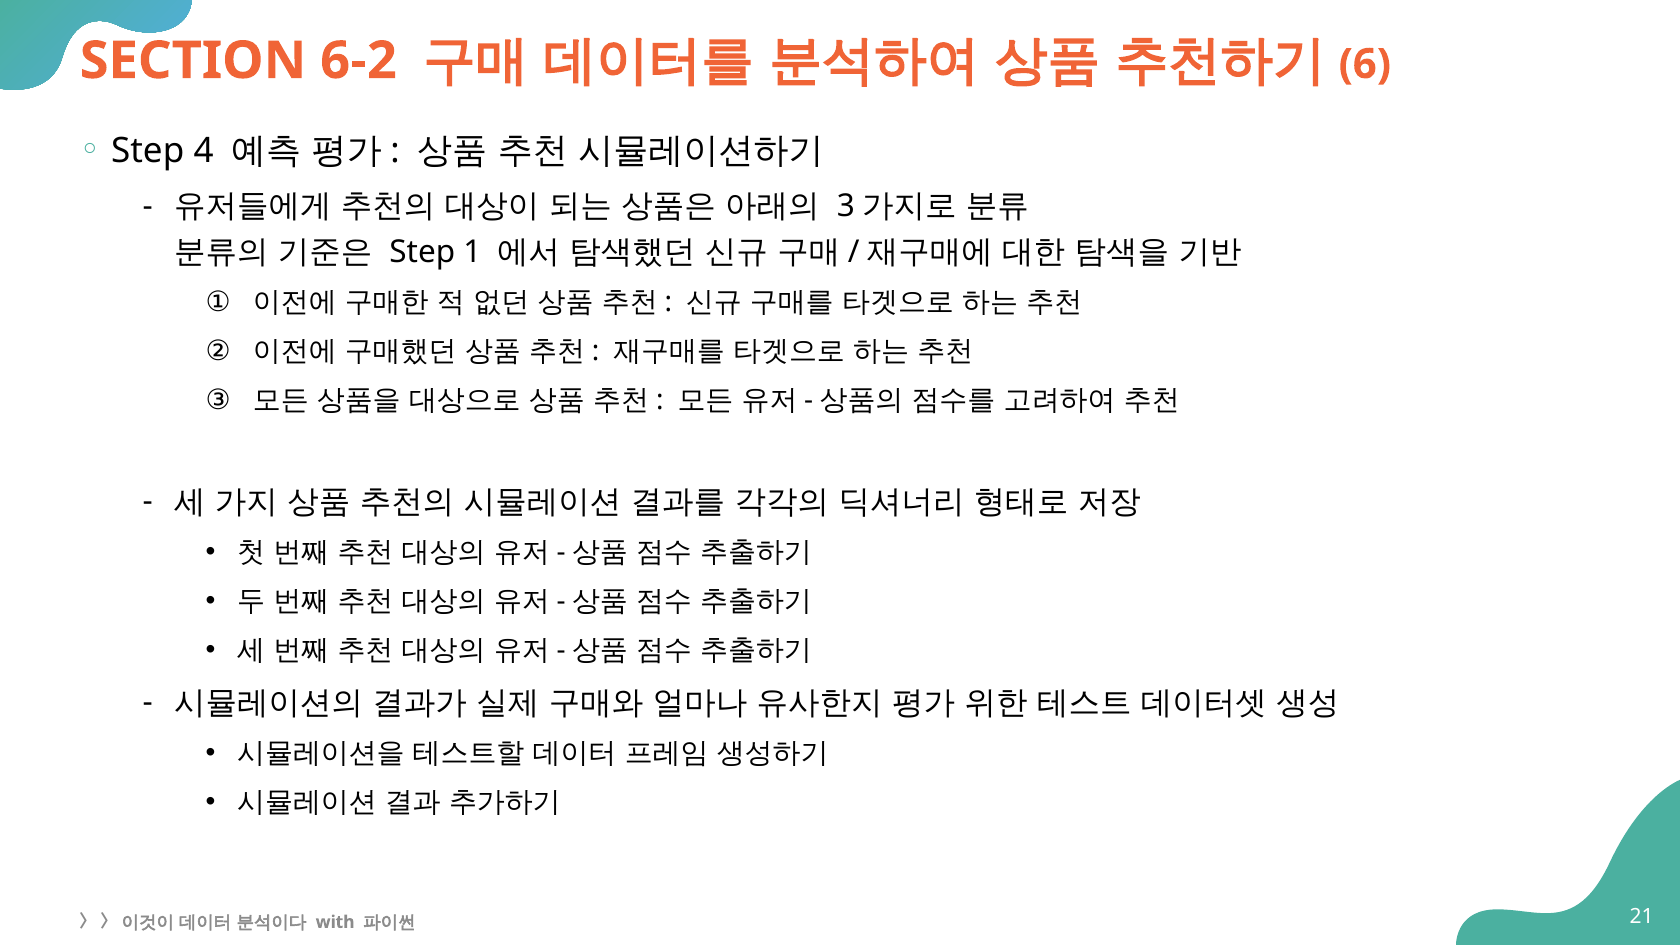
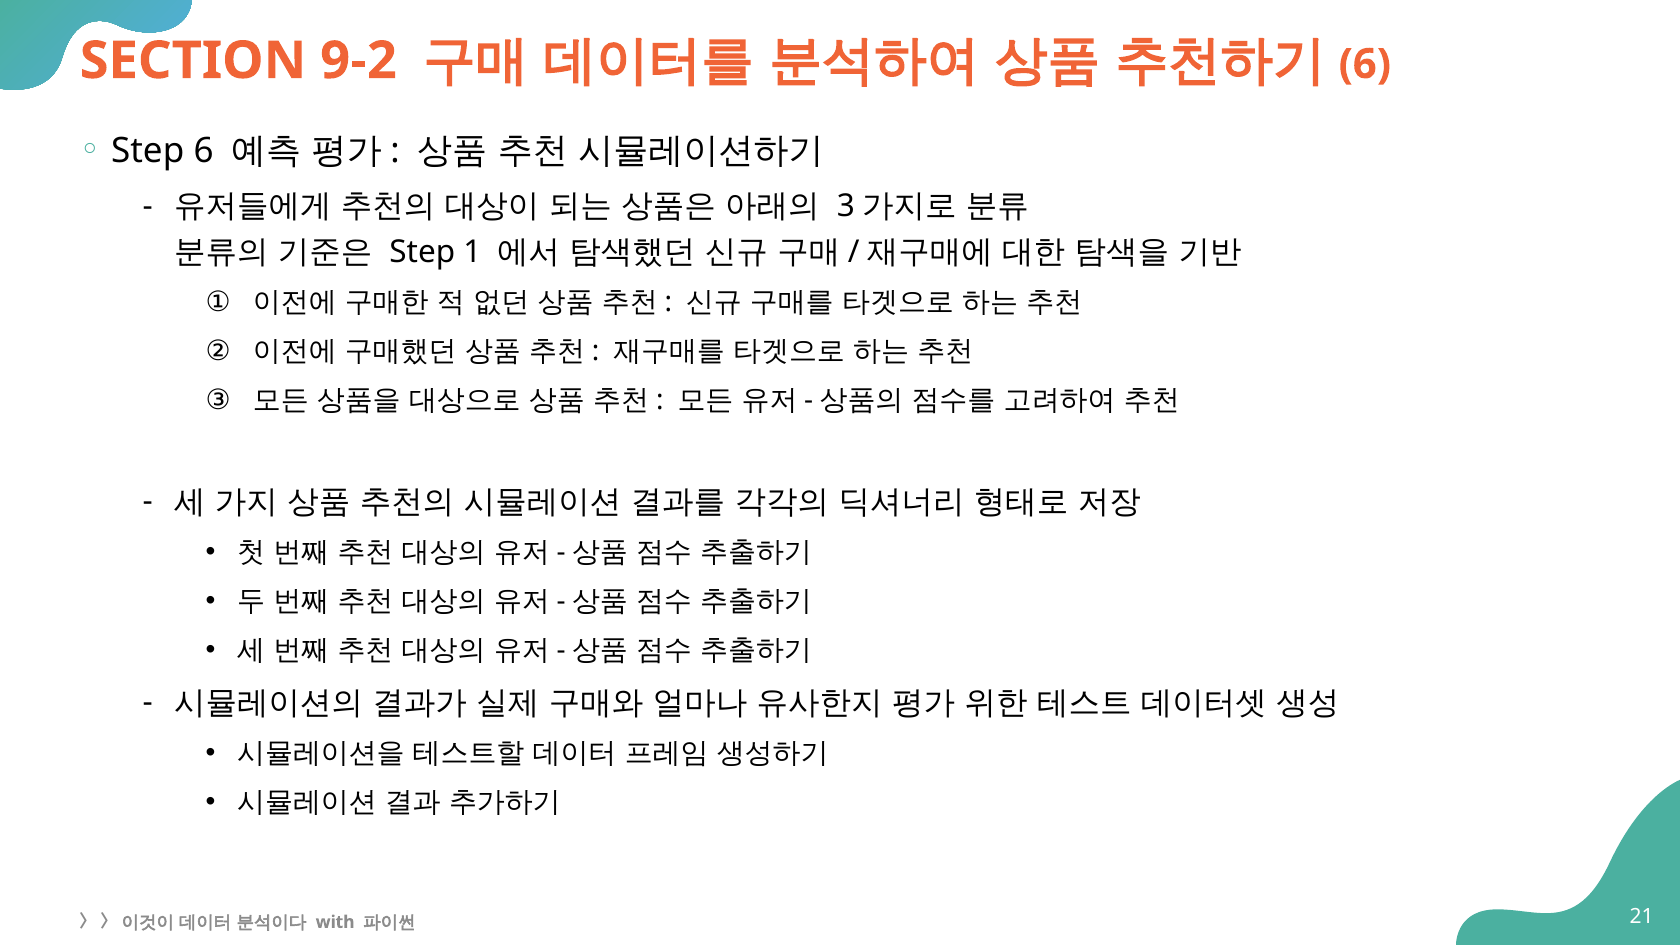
6-2: 6-2 -> 9-2 (359, 61)
Step 4: 4 -> 6 (204, 151)
